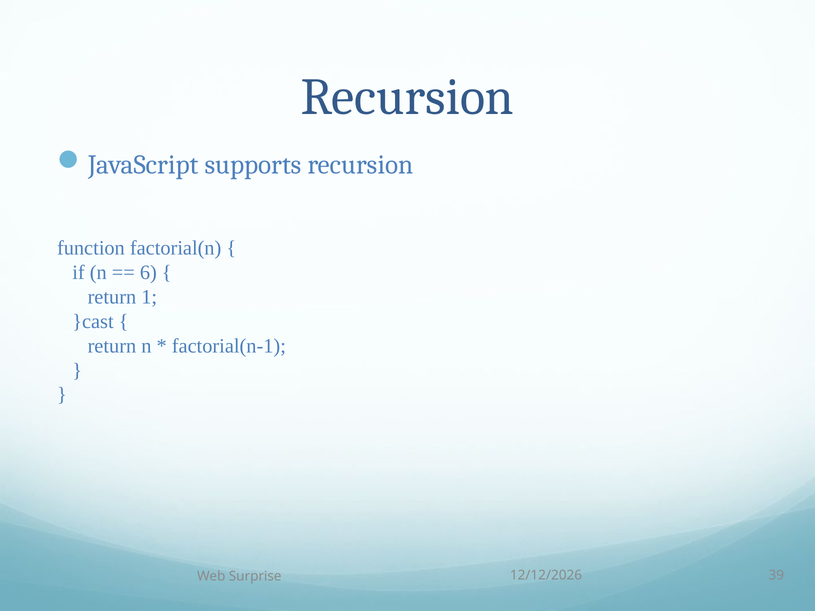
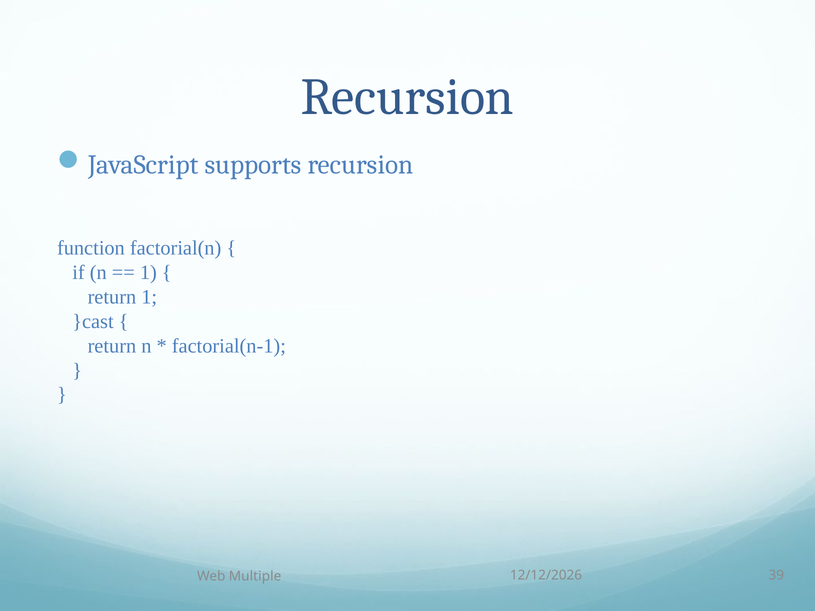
6: 6 -> 1 (148, 273)
Surprise: Surprise -> Multiple (255, 577)
